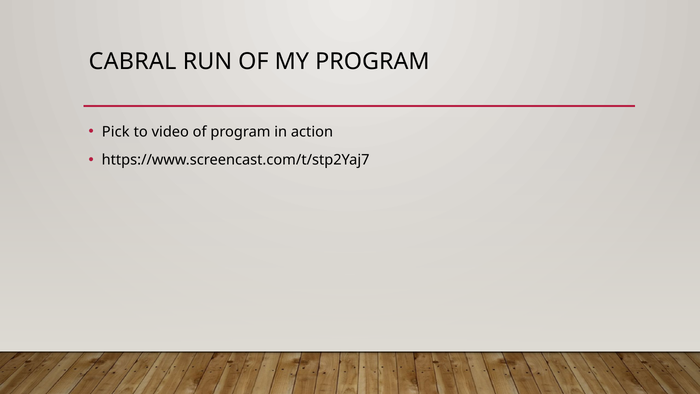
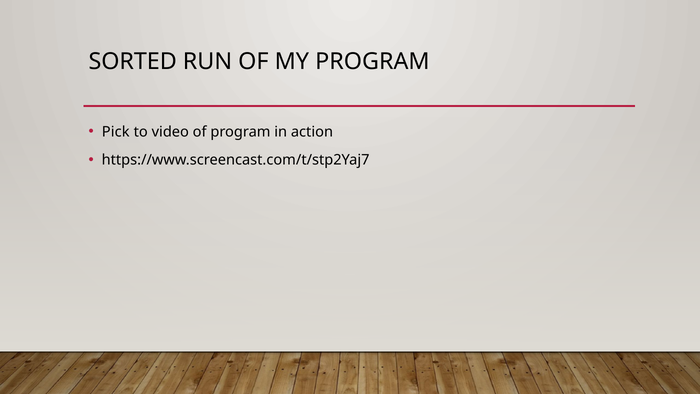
CABRAL: CABRAL -> SORTED (133, 61)
